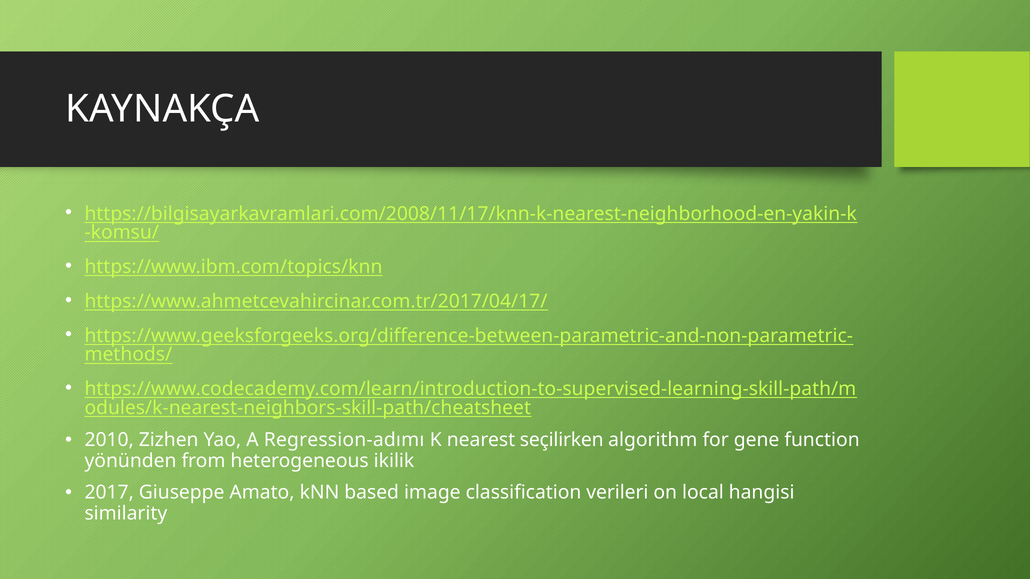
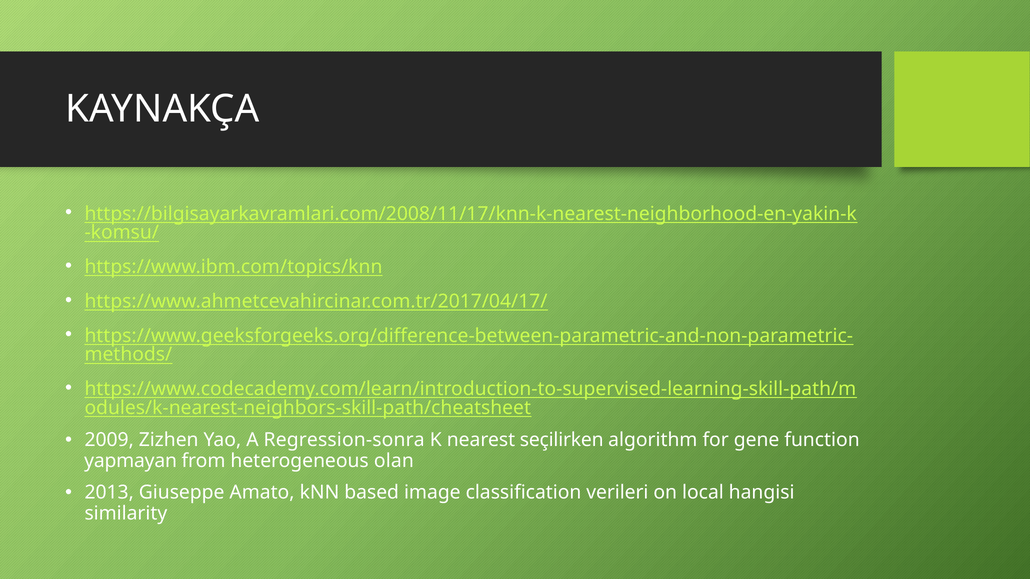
2010: 2010 -> 2009 (109, 440)
Regression-adımı: Regression-adımı -> Regression-sonra (344, 440)
yönünden: yönünden -> yapmayan (131, 461)
ikilik: ikilik -> olan (394, 461)
2017: 2017 -> 2013 (109, 493)
